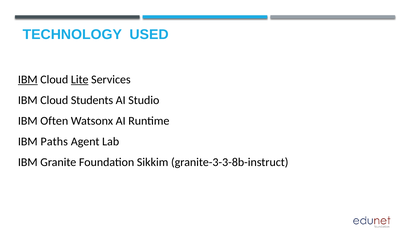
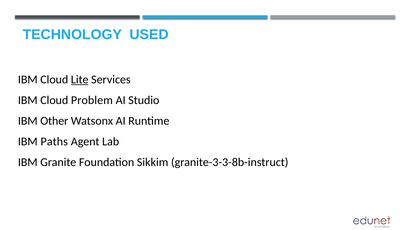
IBM underline: present -> none (28, 80)
Students: Students -> Problem (92, 101)
Often: Often -> Other (54, 121)
